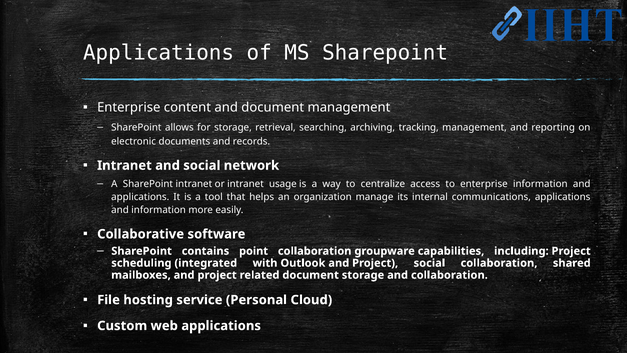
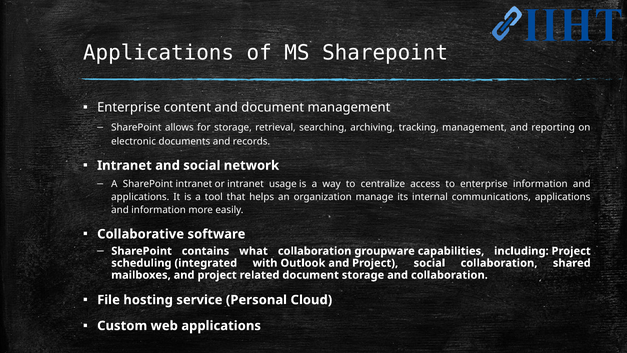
point: point -> what (253, 251)
